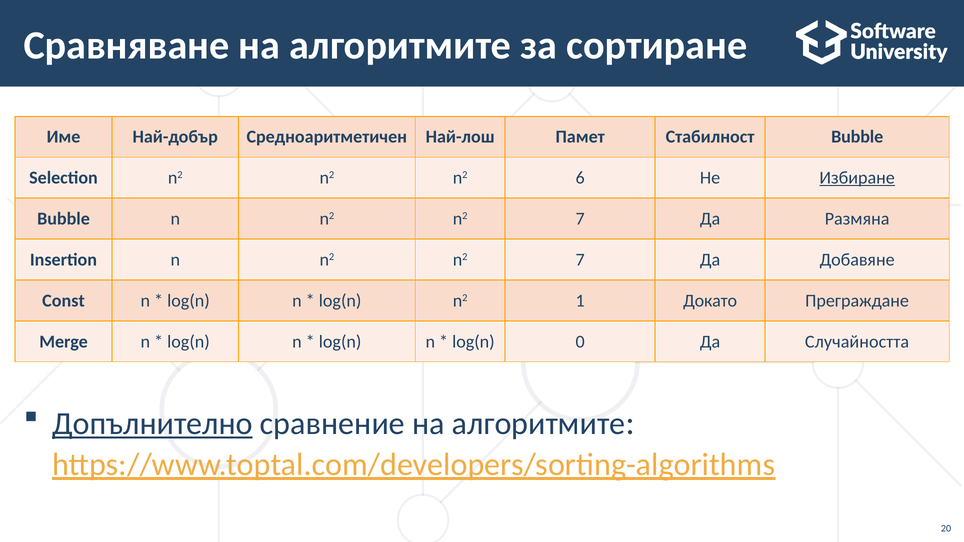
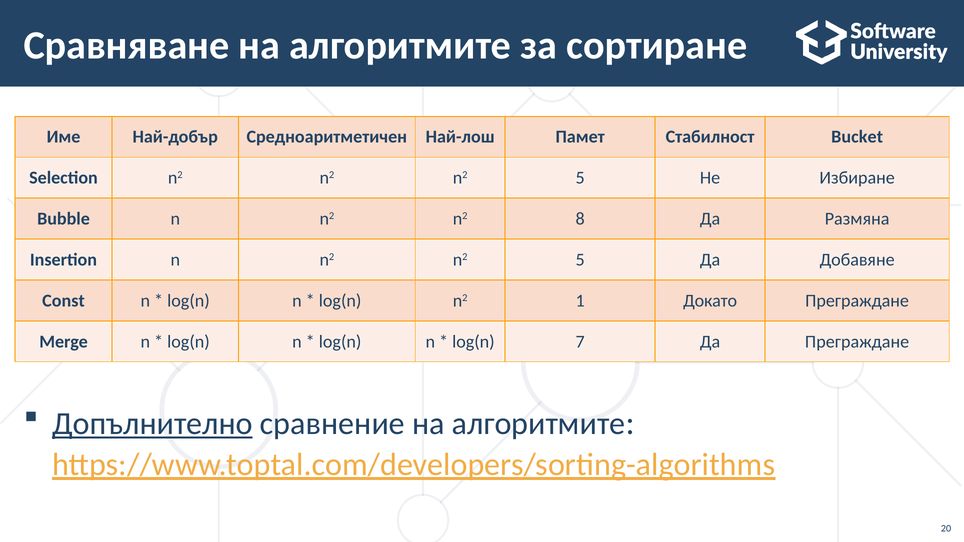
Стабилност Bubble: Bubble -> Bucket (857, 137)
n2 n2 n2 6: 6 -> 5 (580, 178)
Избиране underline: present -> none (857, 178)
7: 7 -> 8 (580, 219)
7: 7 -> 5 (580, 260)
0: 0 -> 7 (580, 342)
Да Случайността: Случайността -> Преграждане (857, 342)
